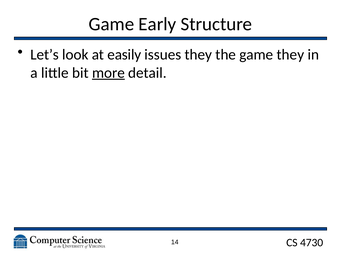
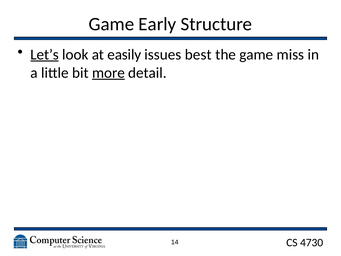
Let’s underline: none -> present (45, 54)
issues they: they -> best (198, 54)
game they: they -> miss (290, 54)
